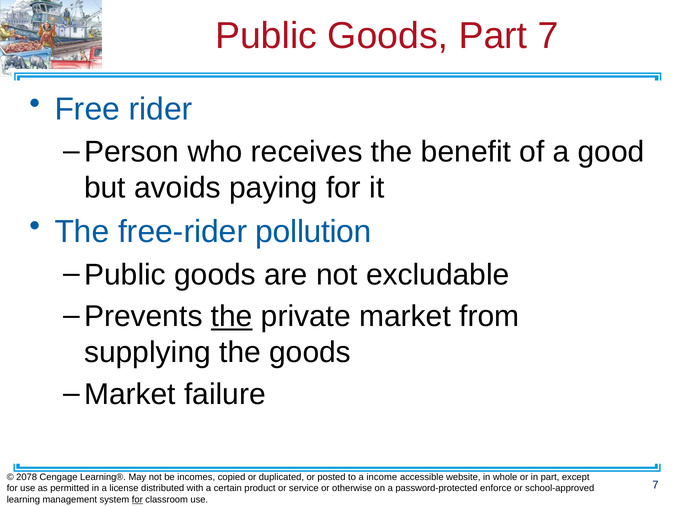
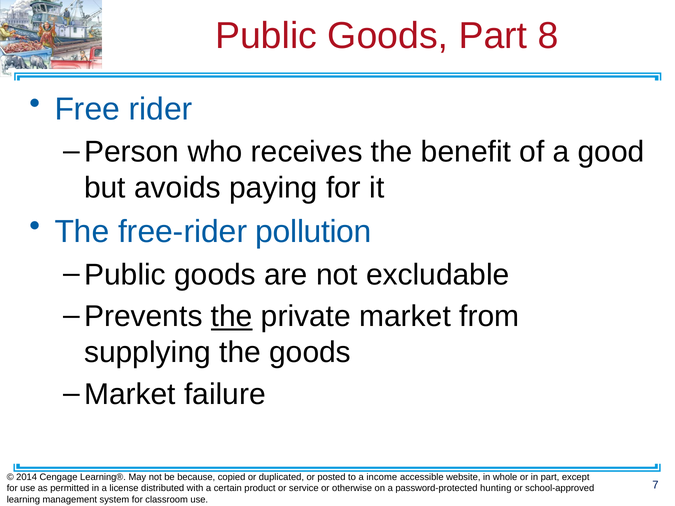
Part 7: 7 -> 8 (548, 36)
2078: 2078 -> 2014 (27, 477)
incomes: incomes -> because (196, 477)
enforce: enforce -> hunting (496, 488)
for underline: present -> none (137, 500)
